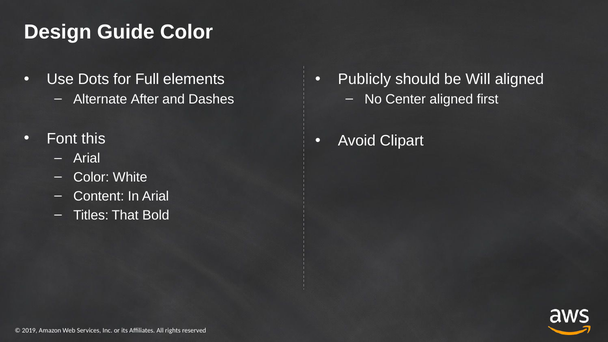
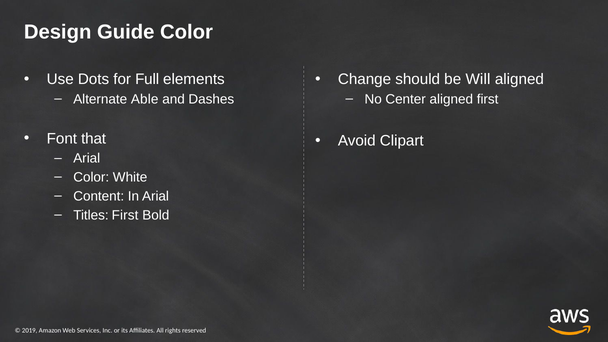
Publicly: Publicly -> Change (365, 79)
After: After -> Able (145, 99)
this: this -> that (94, 139)
Titles That: That -> First (125, 215)
